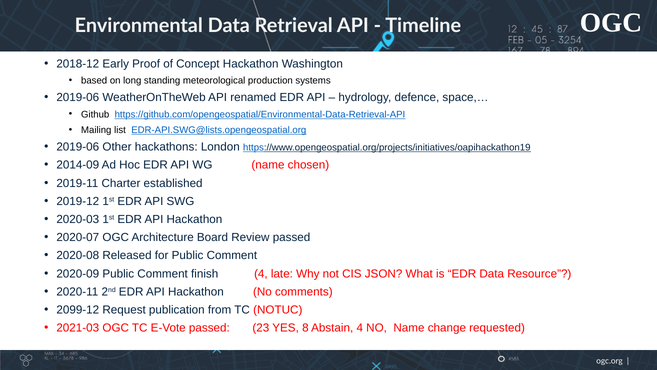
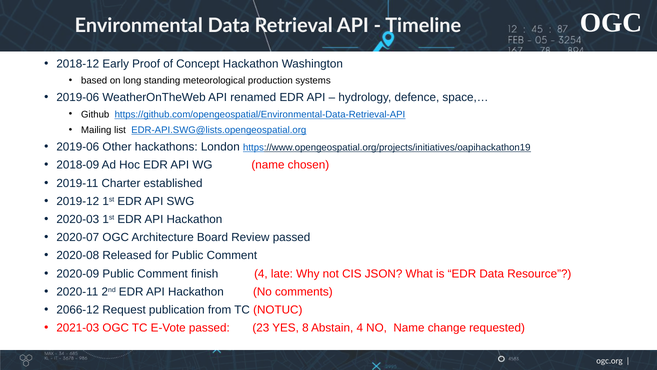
2014-09: 2014-09 -> 2018-09 (78, 165)
2099-12: 2099-12 -> 2066-12 (78, 310)
